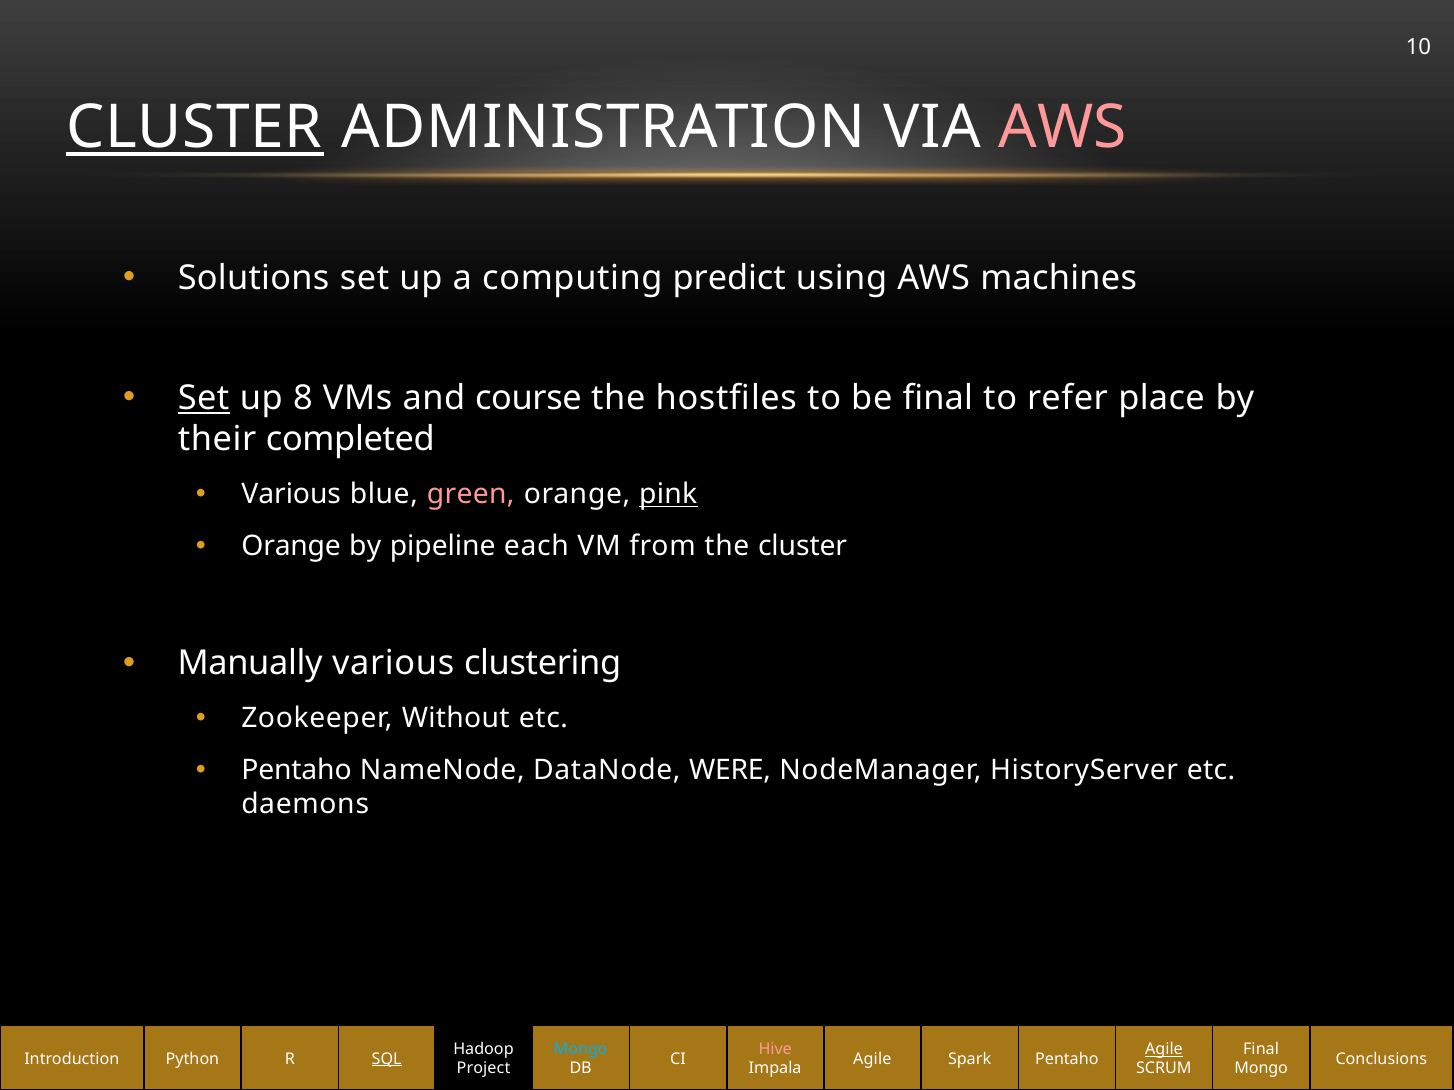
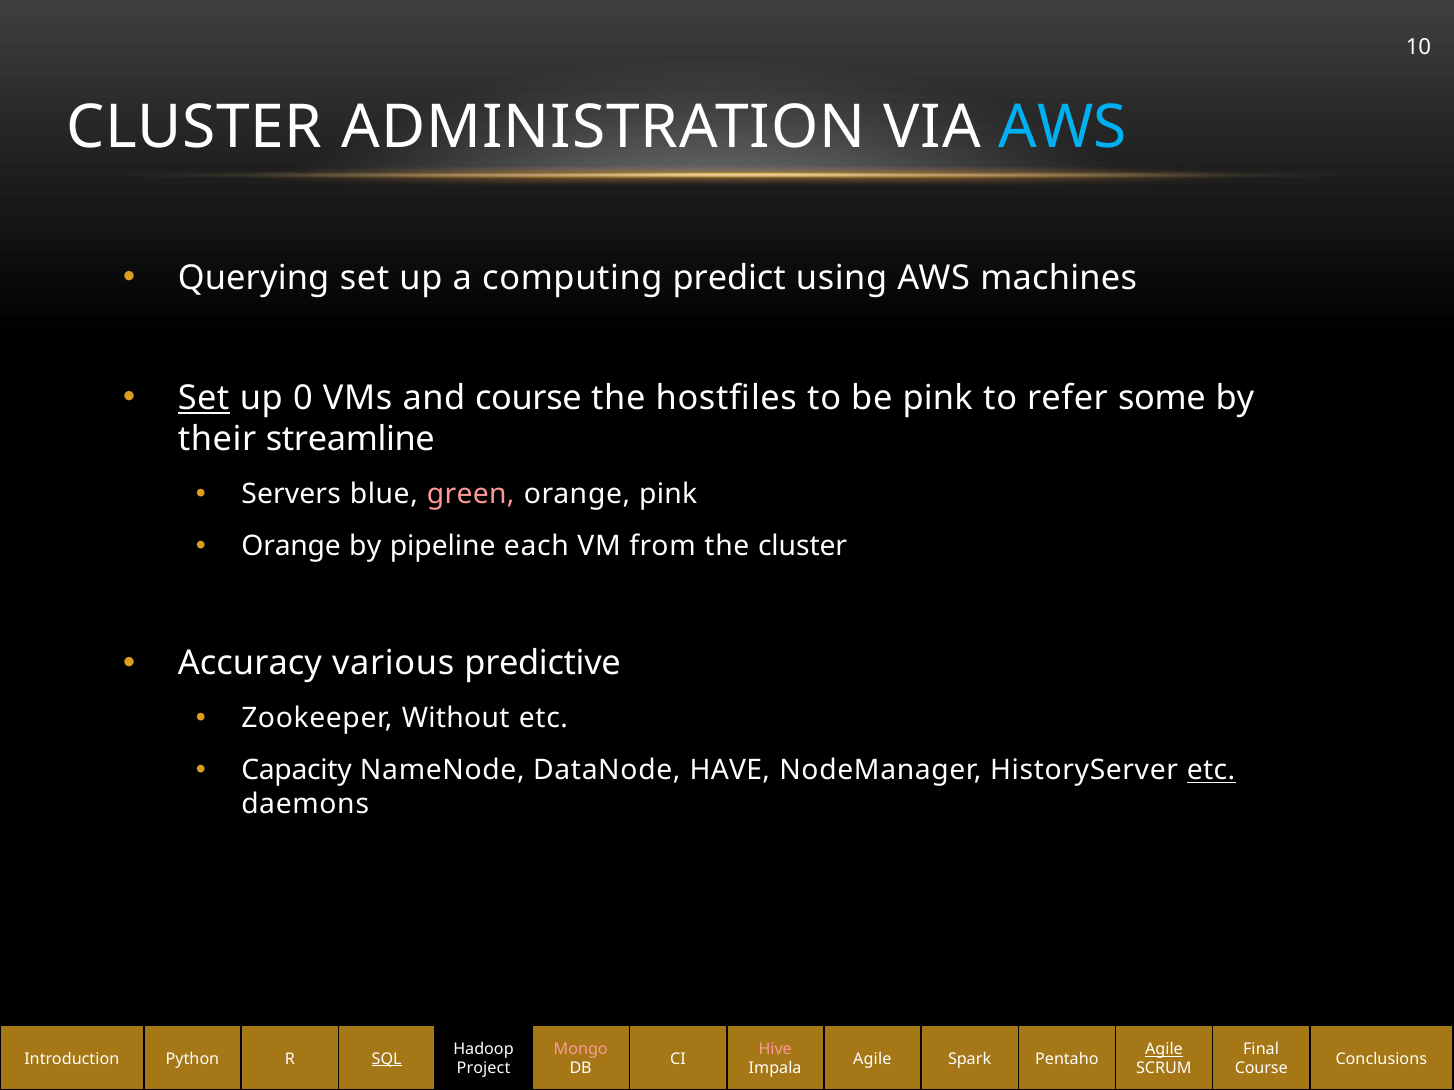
CLUSTER underline: present -> none (195, 128)
AWS colour: pink -> light blue (1063, 128)
Solutions: Solutions -> Querying (254, 278)
8: 8 -> 0 (303, 398)
be final: final -> pink (938, 398)
place: place -> some (1162, 398)
completed: completed -> streamline (350, 440)
Various: Various -> Servers (291, 495)
pink underline: present -> none (668, 495)
Manually: Manually -> Accuracy (250, 664)
clustering: clustering -> predictive (543, 664)
Pentaho: Pentaho -> Capacity (297, 771)
WERE: WERE -> HAVE (730, 771)
etc underline: none -> present (1211, 771)
Mongo colour: light blue -> pink (581, 1050)
Mongo: Mongo -> Course (1261, 1069)
